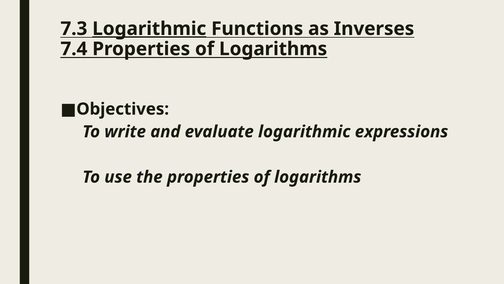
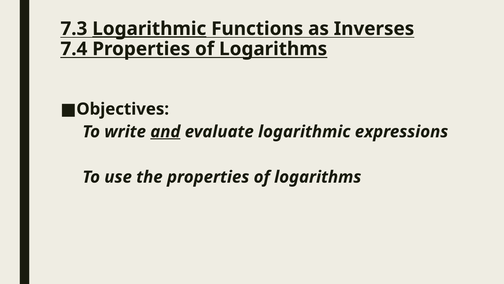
and underline: none -> present (165, 132)
